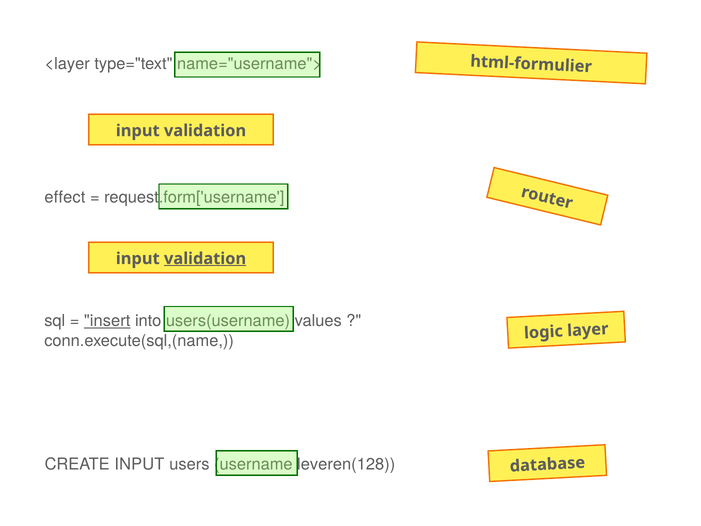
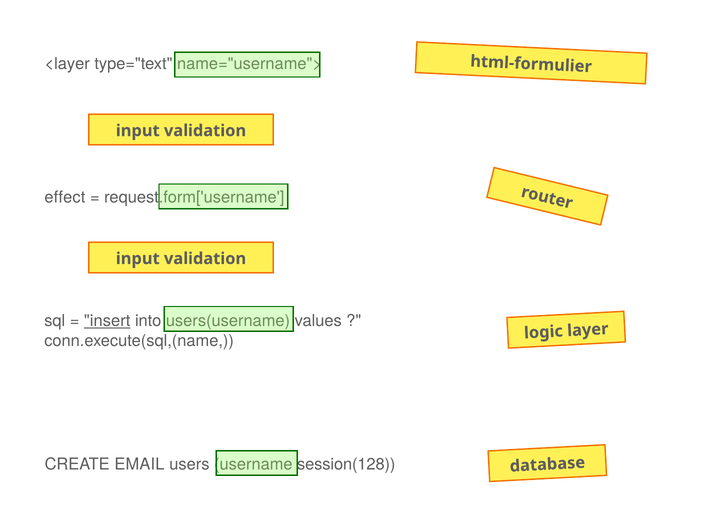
validation underline: present -> none (205, 259)
CREATE INPUT: INPUT -> EMAIL (139, 464)
leveren(128: leveren(128 -> session(128 (346, 464)
